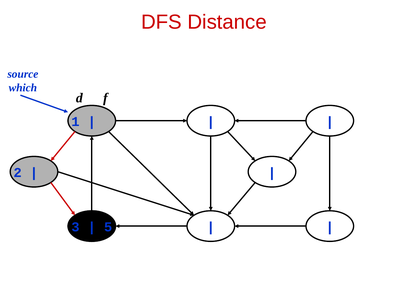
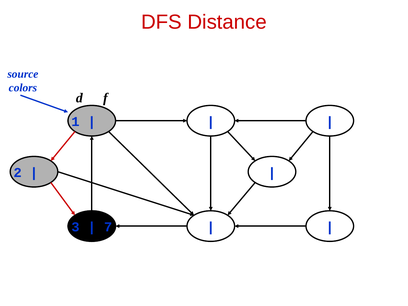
which: which -> colors (23, 88)
5: 5 -> 7 (108, 227)
